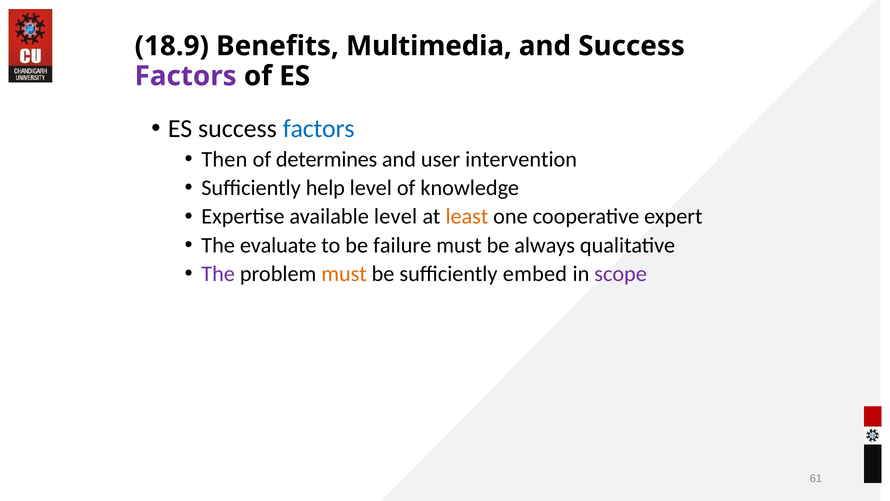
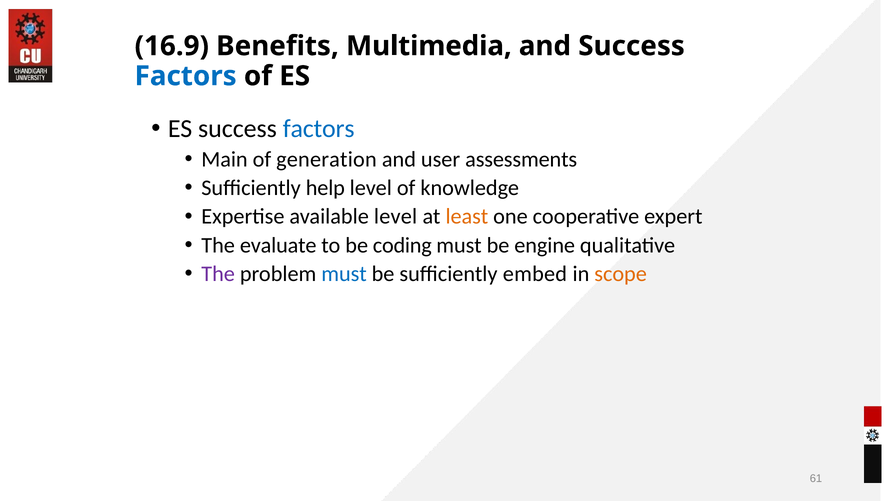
18.9: 18.9 -> 16.9 (172, 46)
Factors colour: purple -> blue (186, 76)
Then: Then -> Main (225, 159)
determines: determines -> generation (326, 159)
intervention: intervention -> assessments (521, 159)
failure: failure -> coding (402, 245)
always: always -> engine (545, 245)
must colour: orange -> blue (344, 274)
scope colour: purple -> orange (621, 274)
